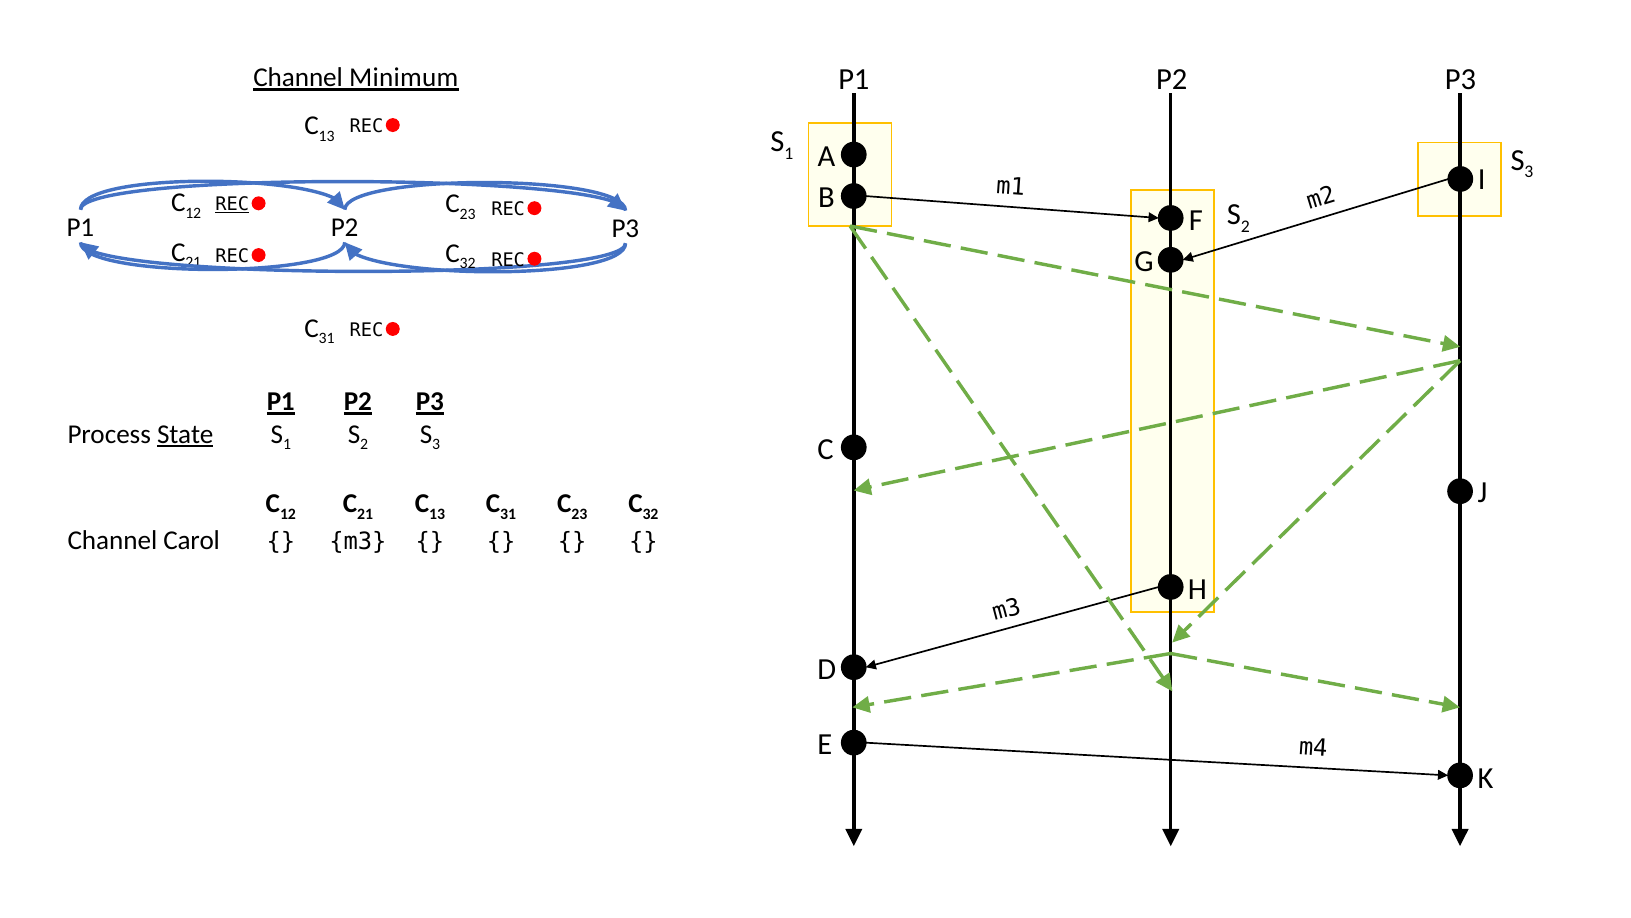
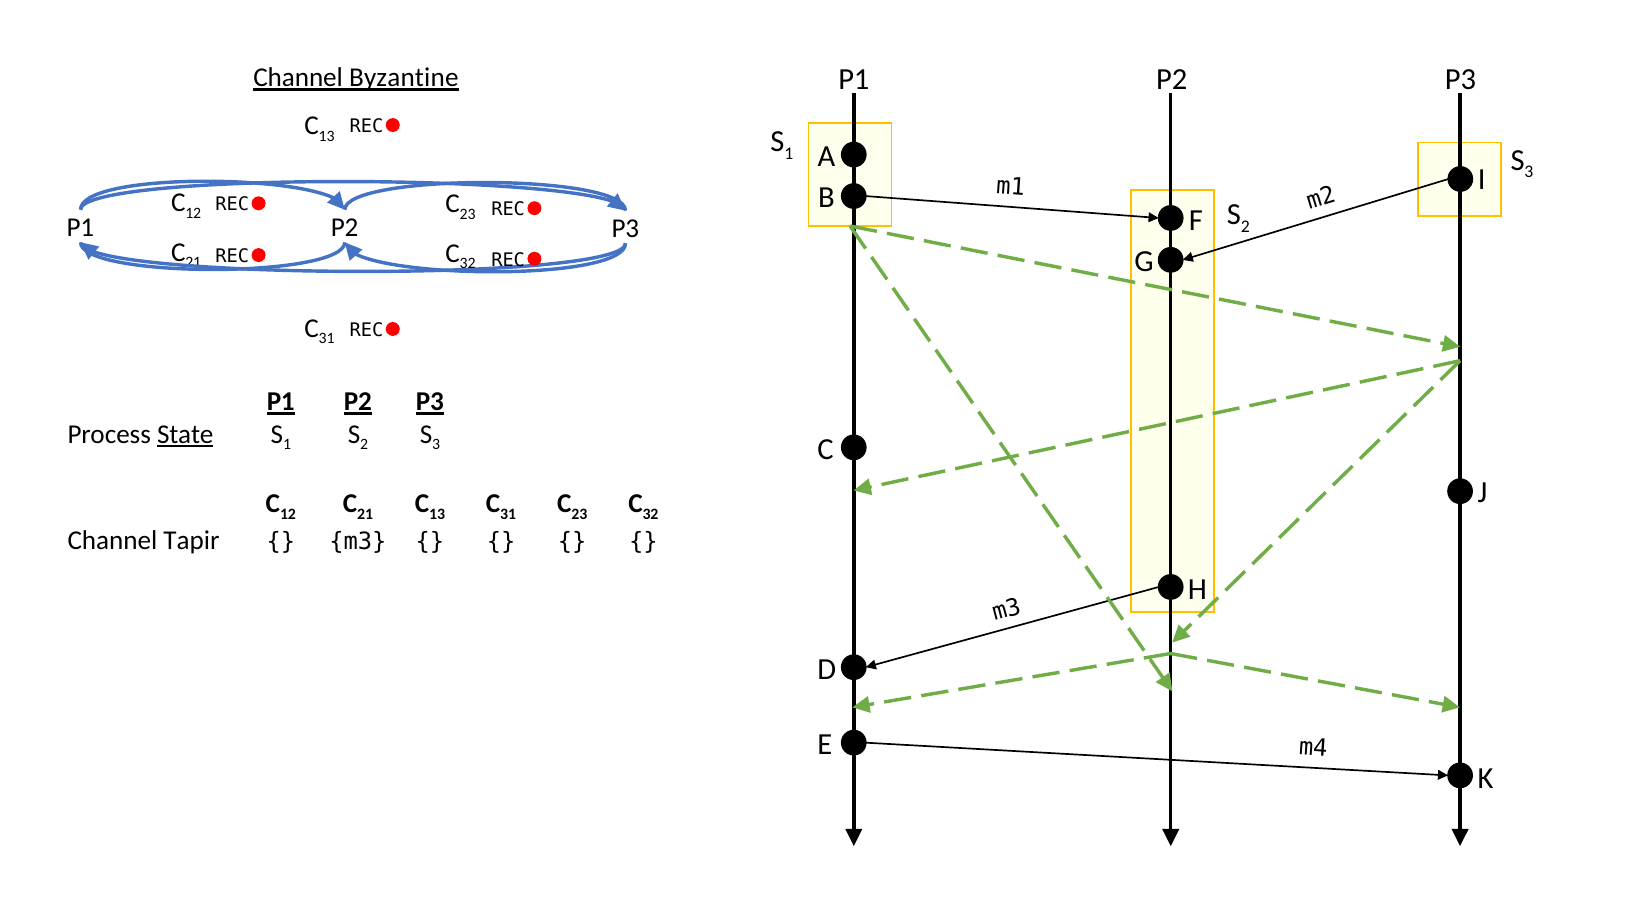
Minimum: Minimum -> Byzantine (404, 78)
REC underline: present -> none (232, 204)
Carol: Carol -> Tapir (191, 541)
